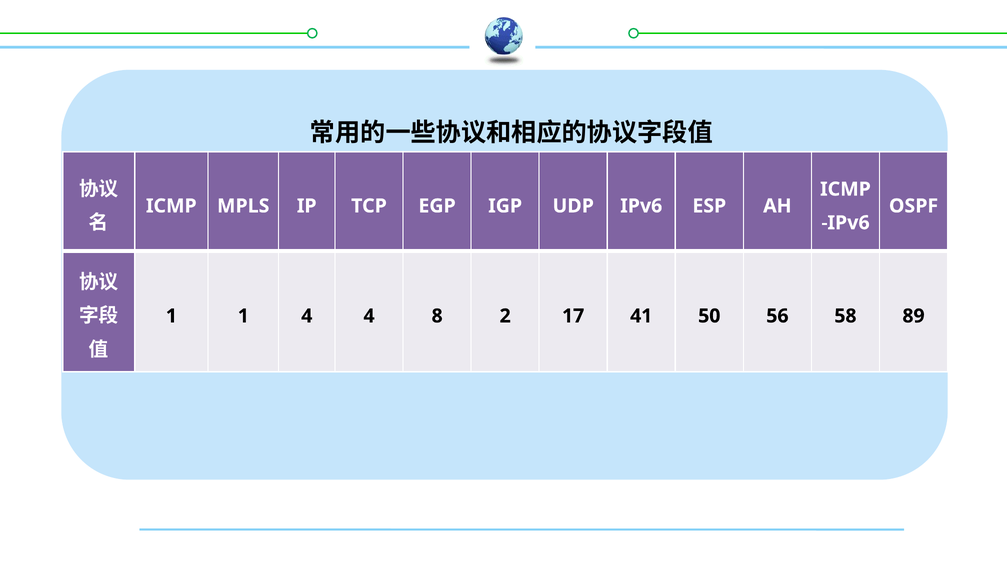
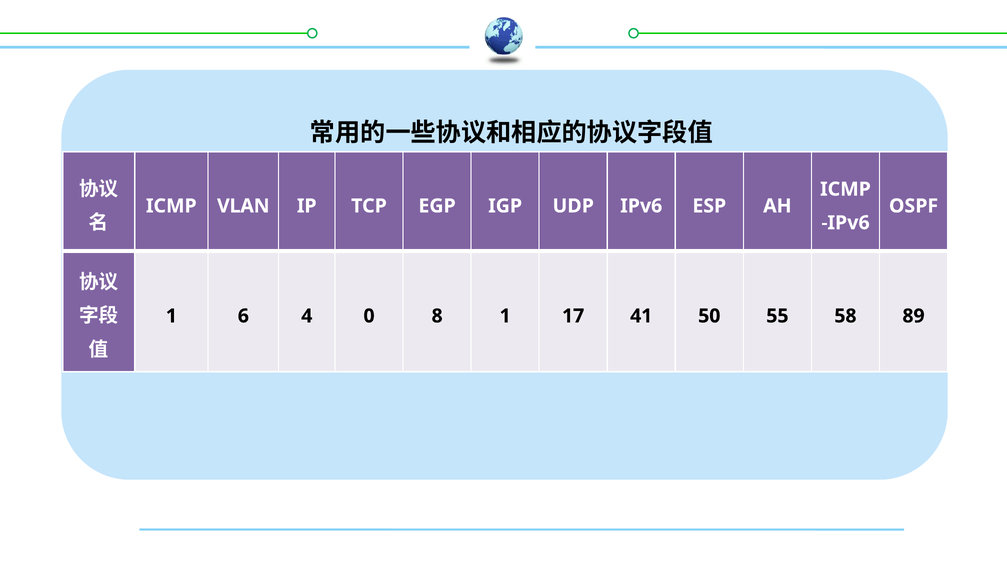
MPLS: MPLS -> VLAN (243, 206)
1 1: 1 -> 6 (243, 316)
4 4: 4 -> 0 (369, 316)
8 2: 2 -> 1 (505, 316)
56: 56 -> 55 (777, 316)
